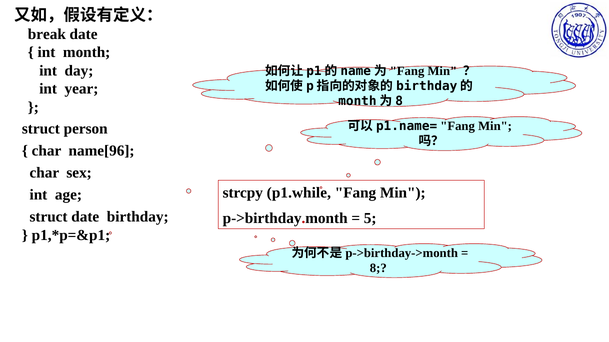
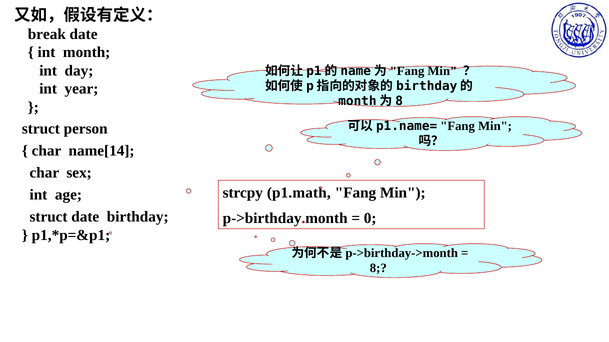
name[96: name[96 -> name[14 (102, 151)
p1.while: p1.while -> p1.math (299, 193)
5: 5 -> 0 (370, 219)
